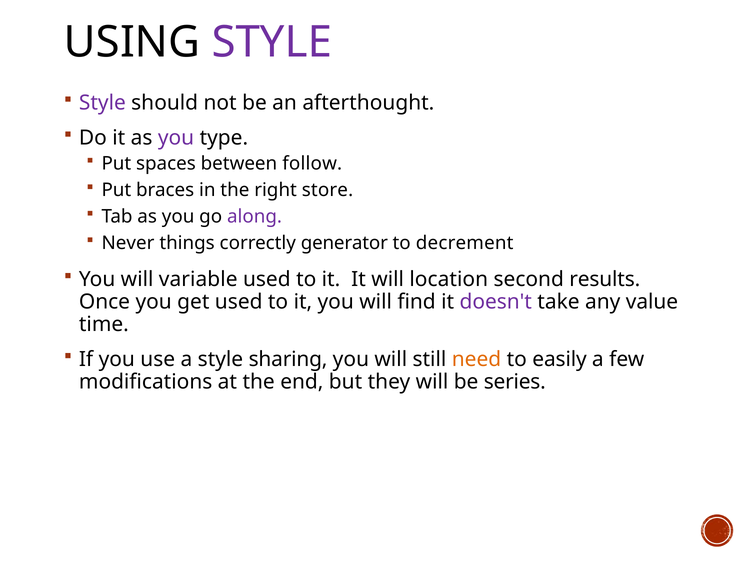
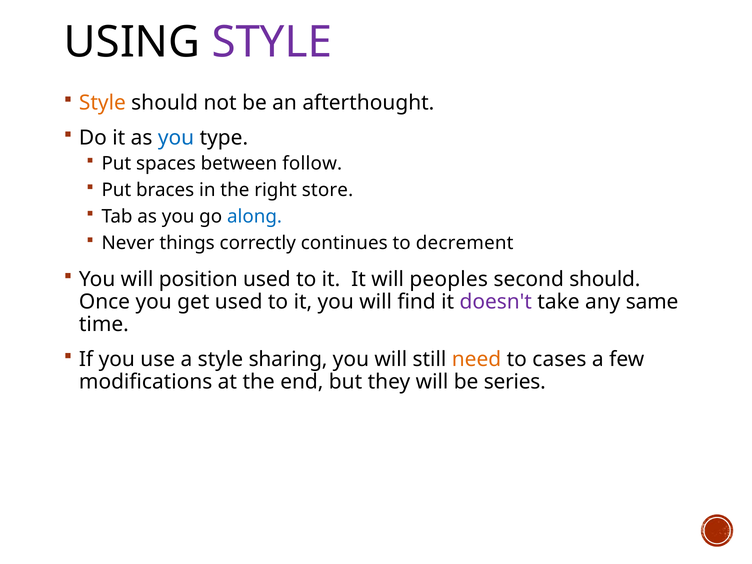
Style colour: purple -> orange (102, 103)
you colour: purple -> blue (176, 138)
along colour: purple -> blue (254, 217)
generator: generator -> continues (344, 243)
variable: variable -> position (198, 279)
location: location -> peoples (449, 279)
second results: results -> should (605, 279)
value: value -> same (652, 302)
easily: easily -> cases (559, 359)
